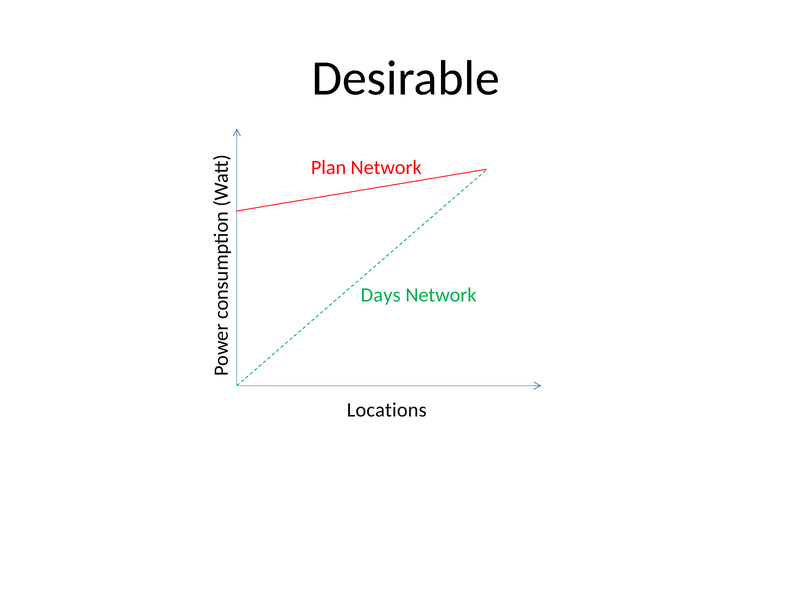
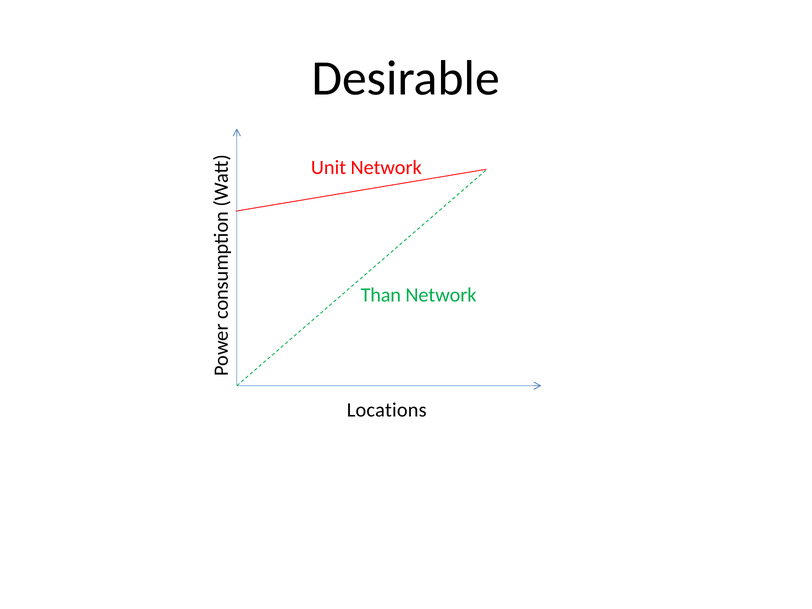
Plan: Plan -> Unit (329, 167)
Days: Days -> Than (381, 295)
